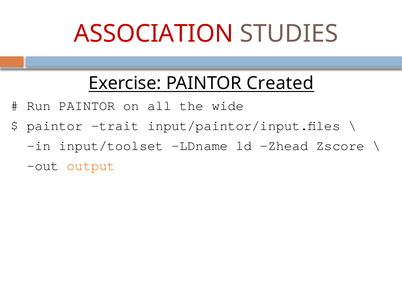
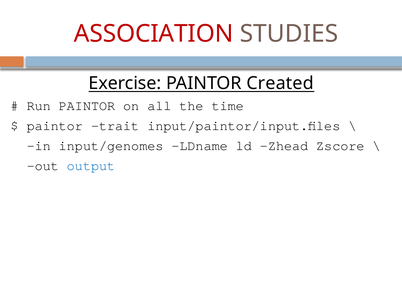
wide: wide -> time (228, 106)
input/toolset: input/toolset -> input/genomes (111, 146)
output colour: orange -> blue (91, 166)
